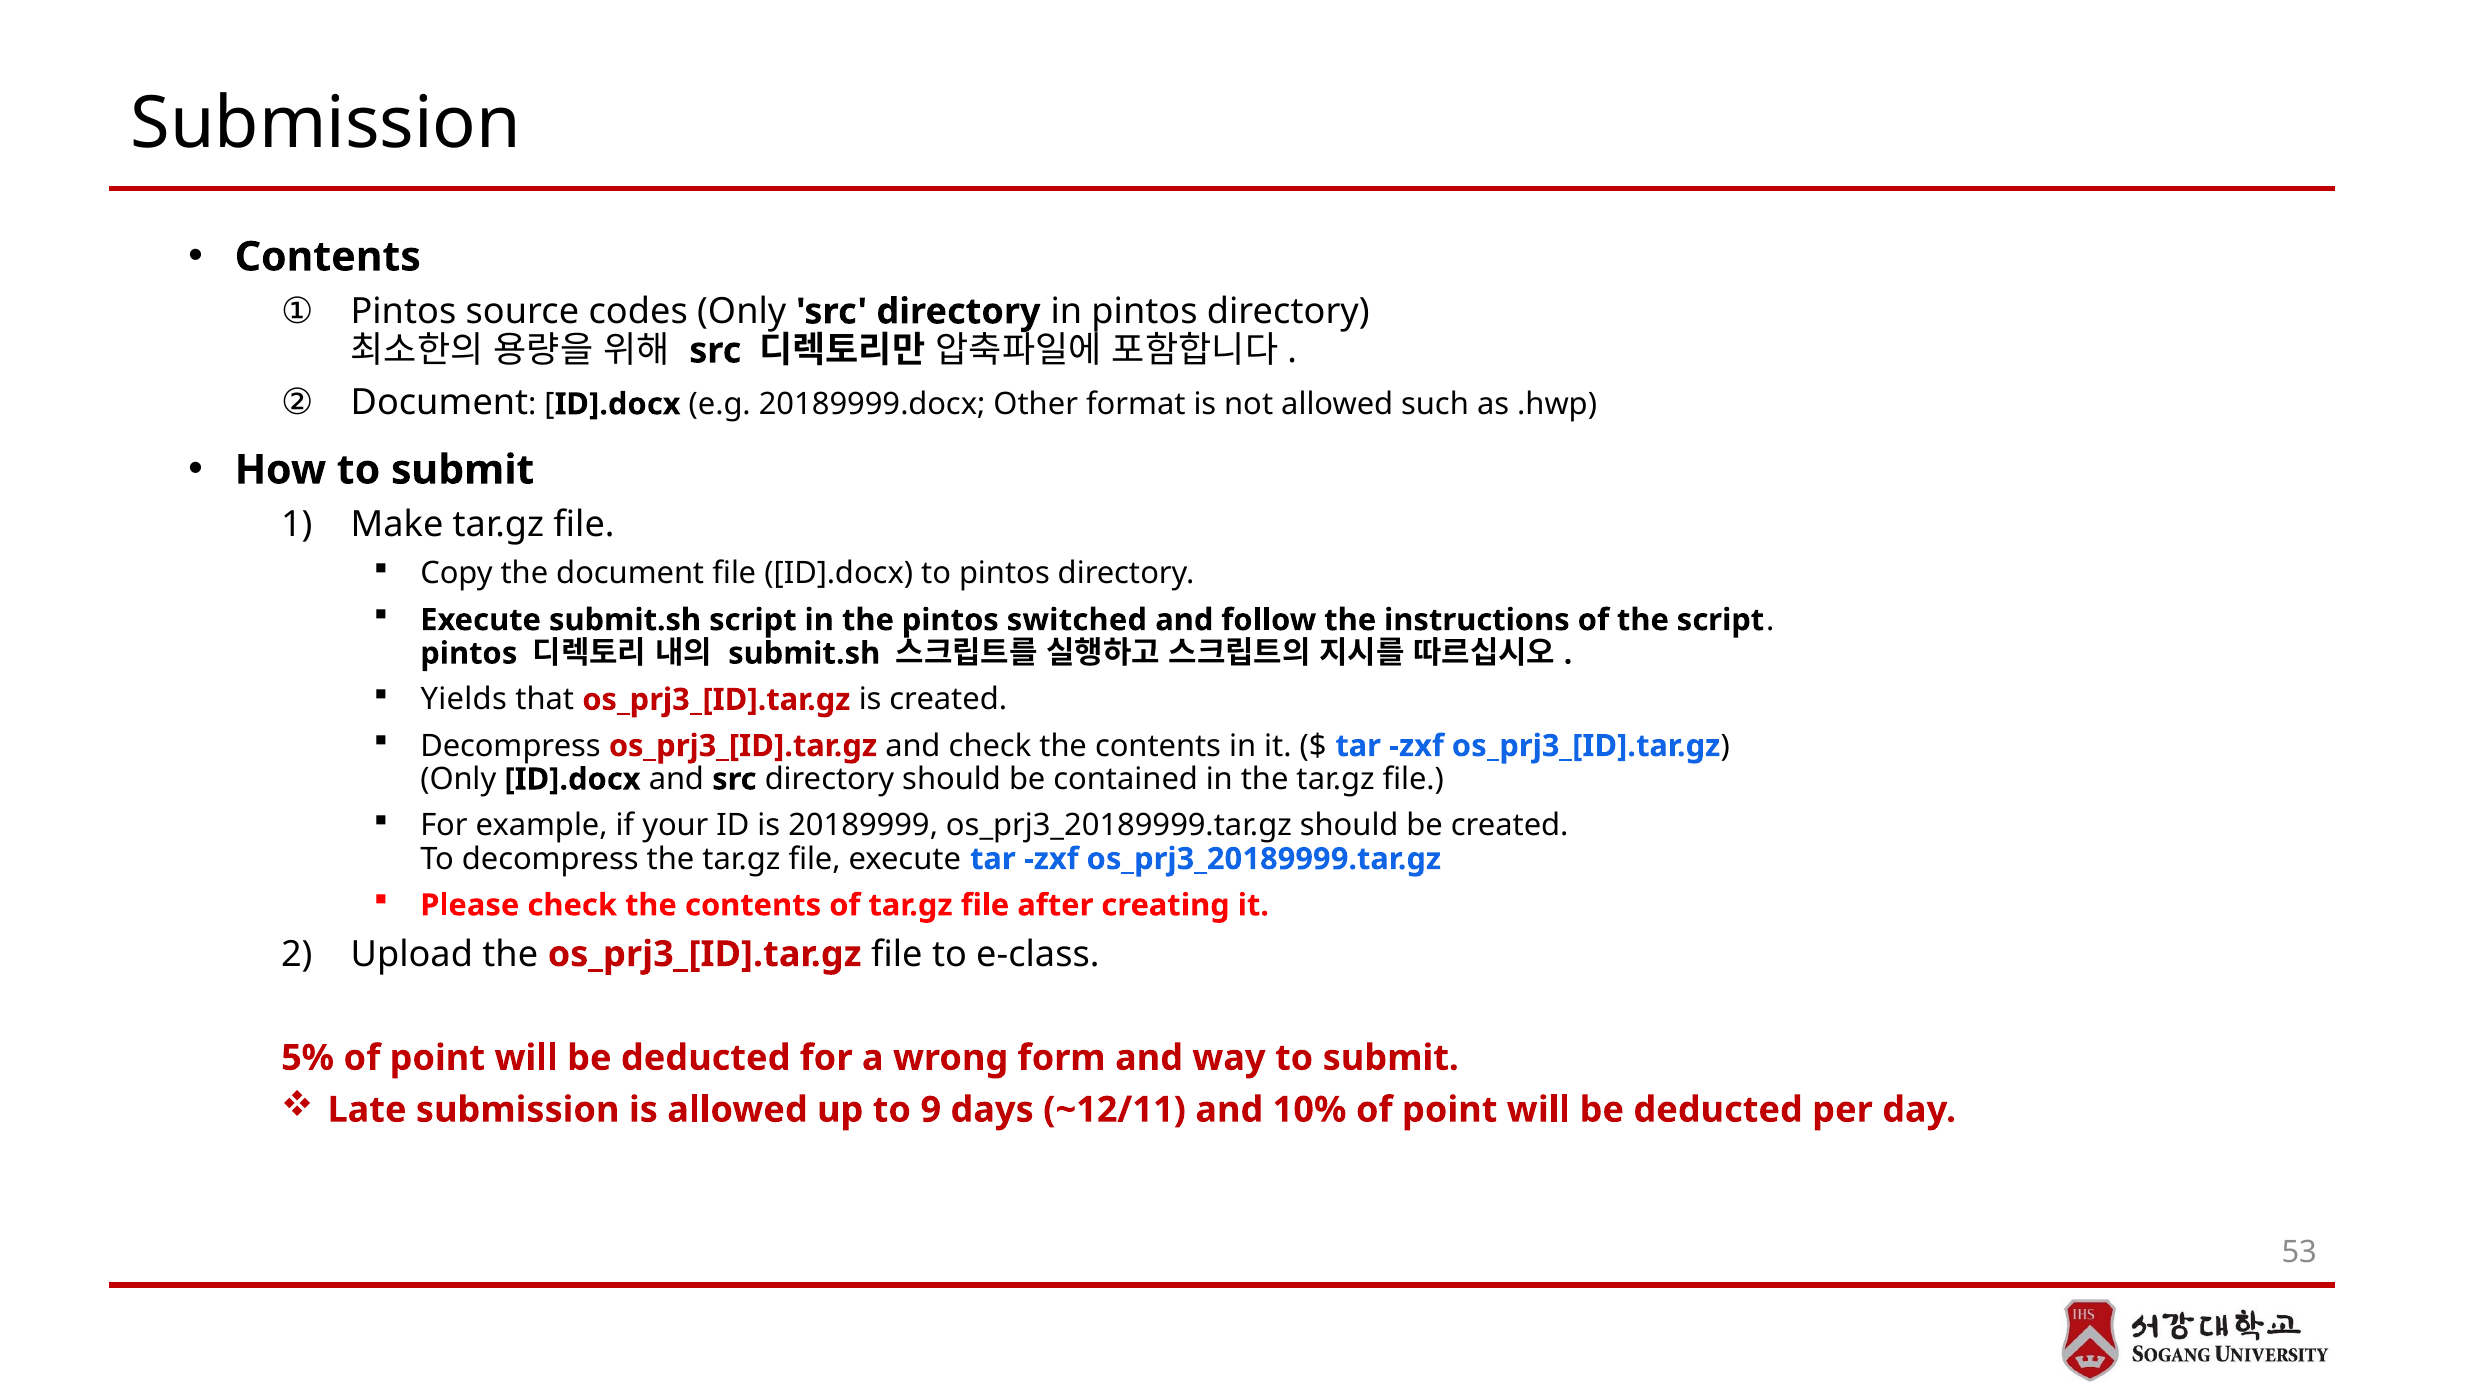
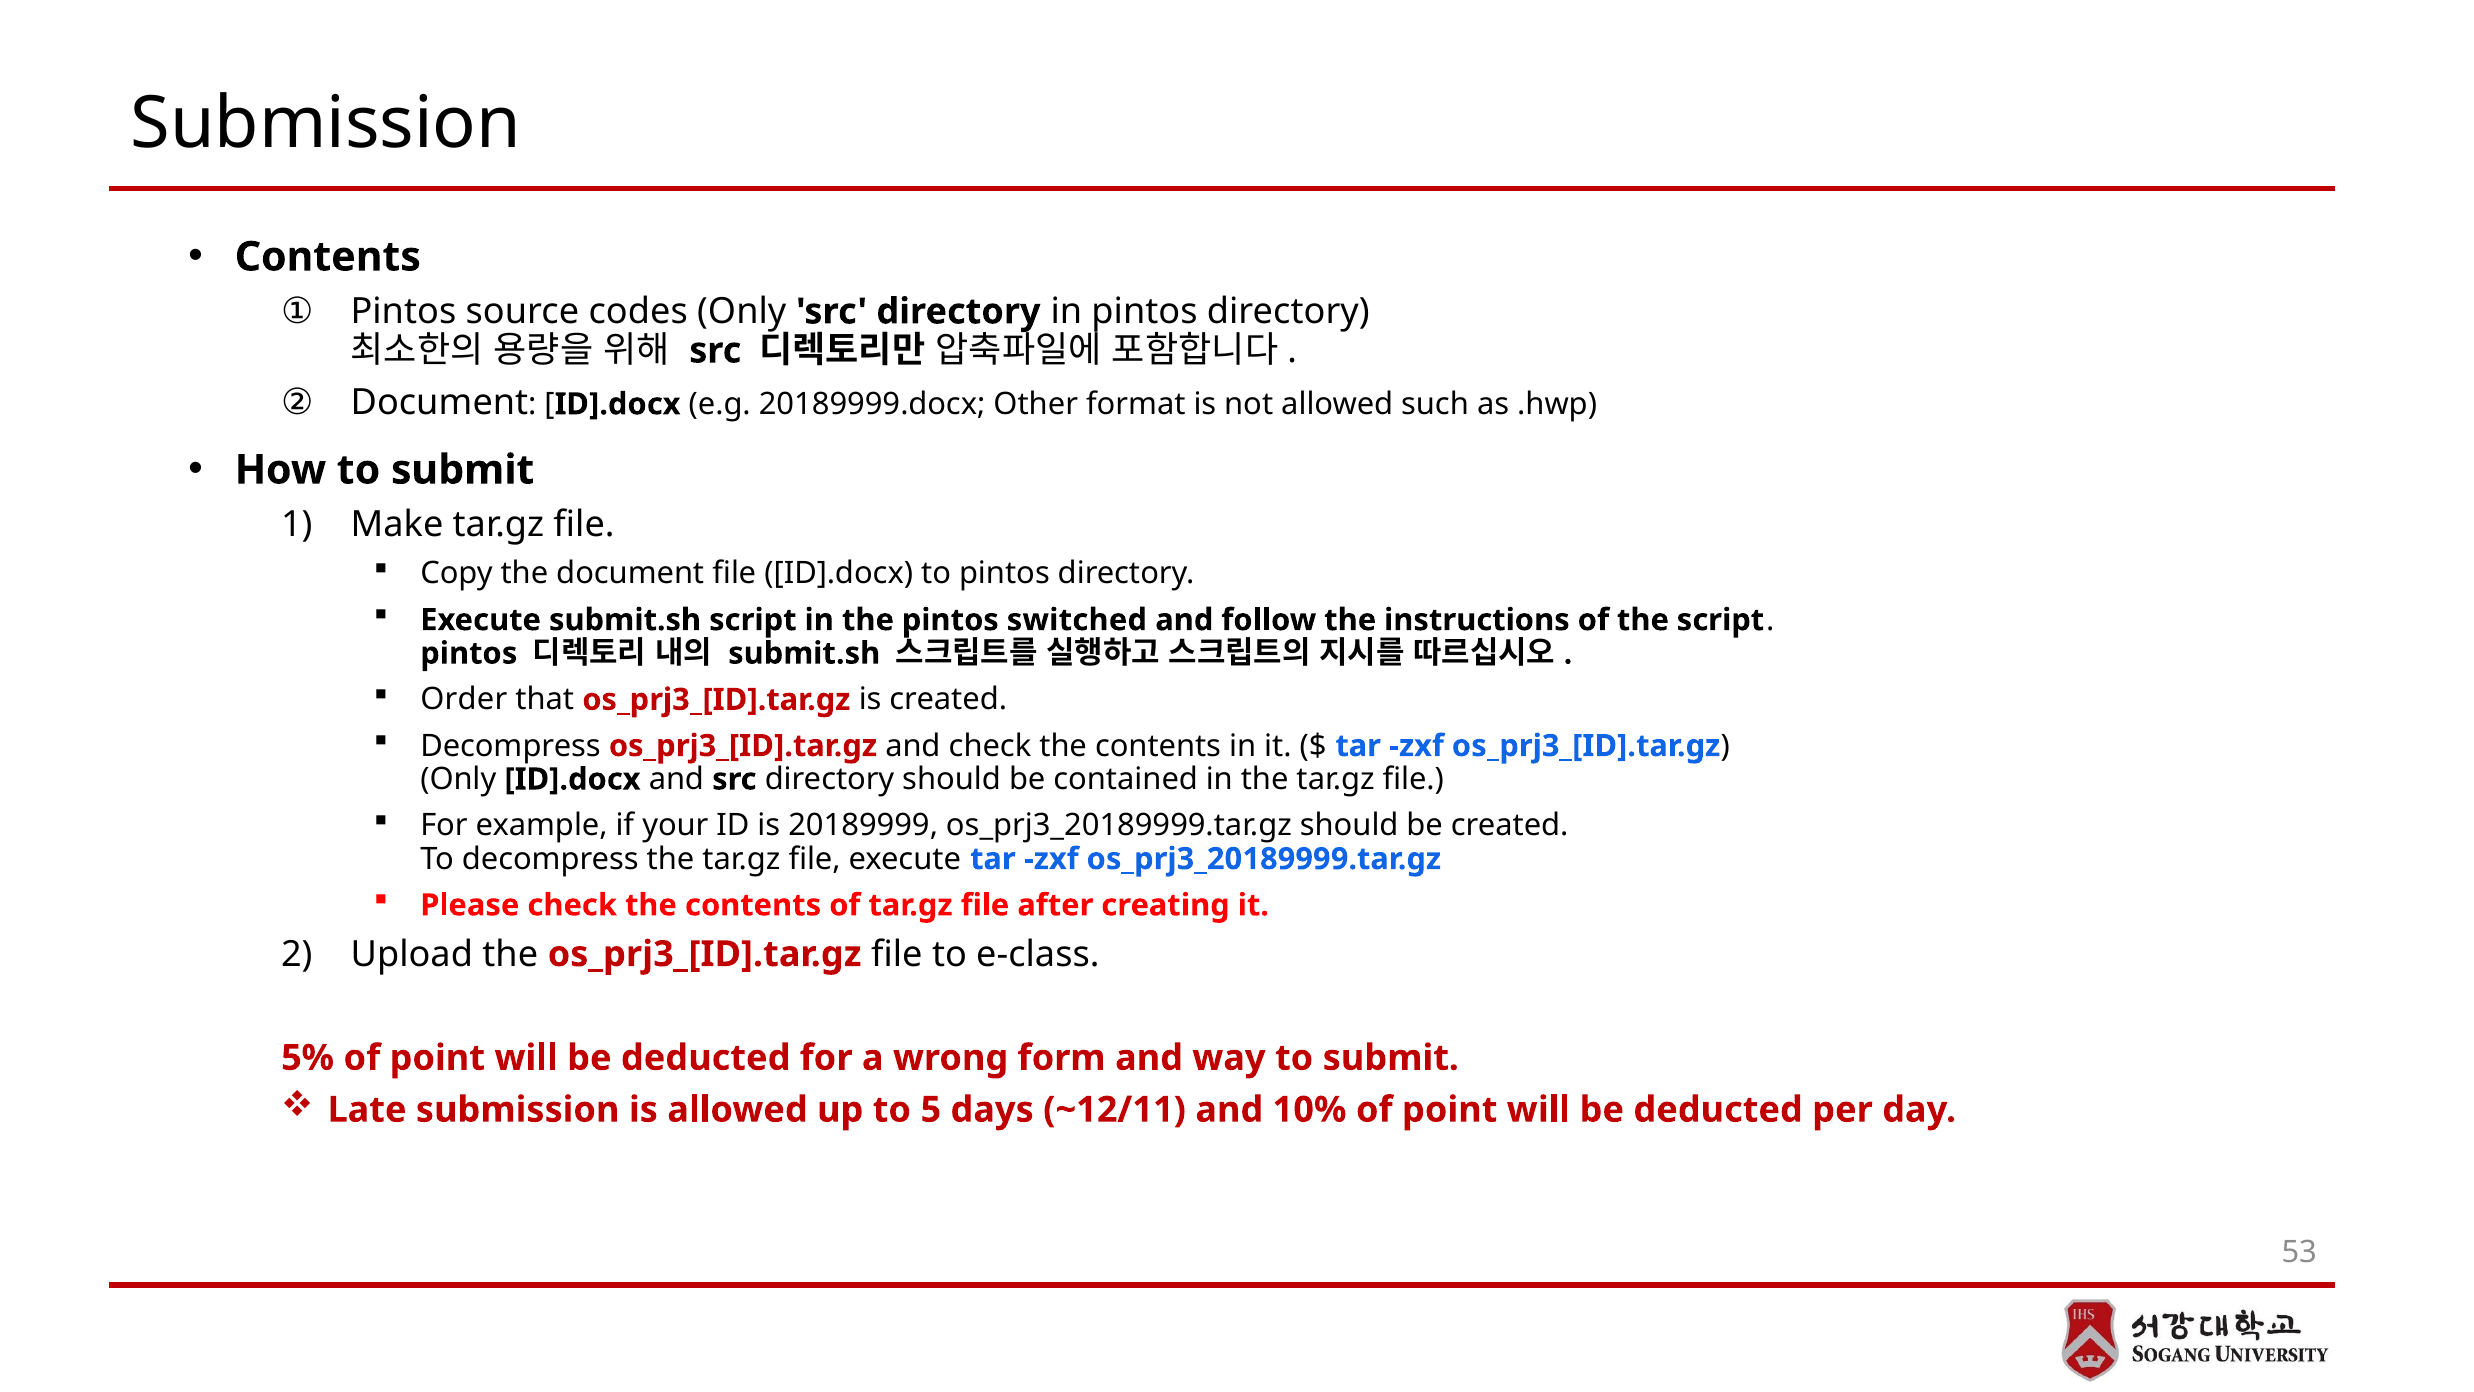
Yields: Yields -> Order (464, 699)
9: 9 -> 5 (931, 1109)
